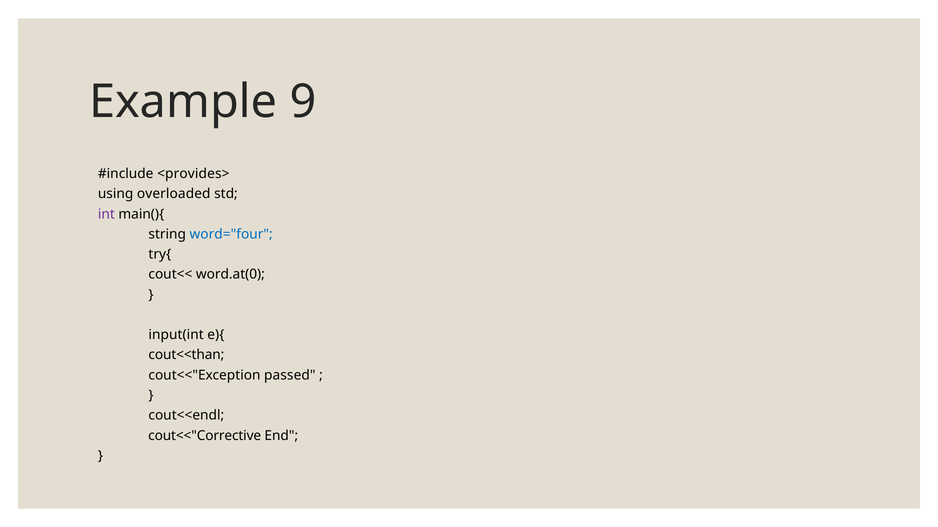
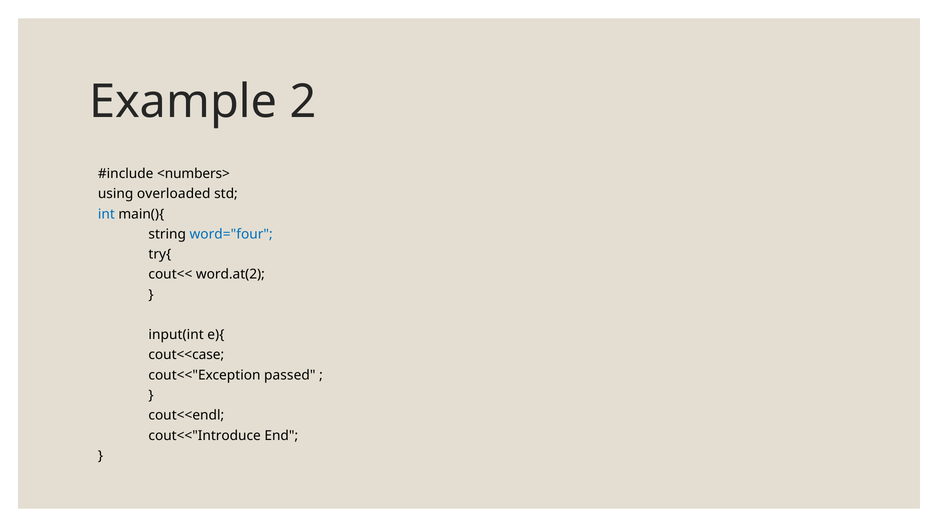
9: 9 -> 2 (303, 102)
<provides>: <provides> -> <numbers> (193, 174)
int colour: purple -> blue (106, 214)
word.at(0: word.at(0 -> word.at(2 (230, 275)
cout<<than: cout<<than -> cout<<case (186, 355)
cout<<"Corrective: cout<<"Corrective -> cout<<"Introduce (205, 436)
